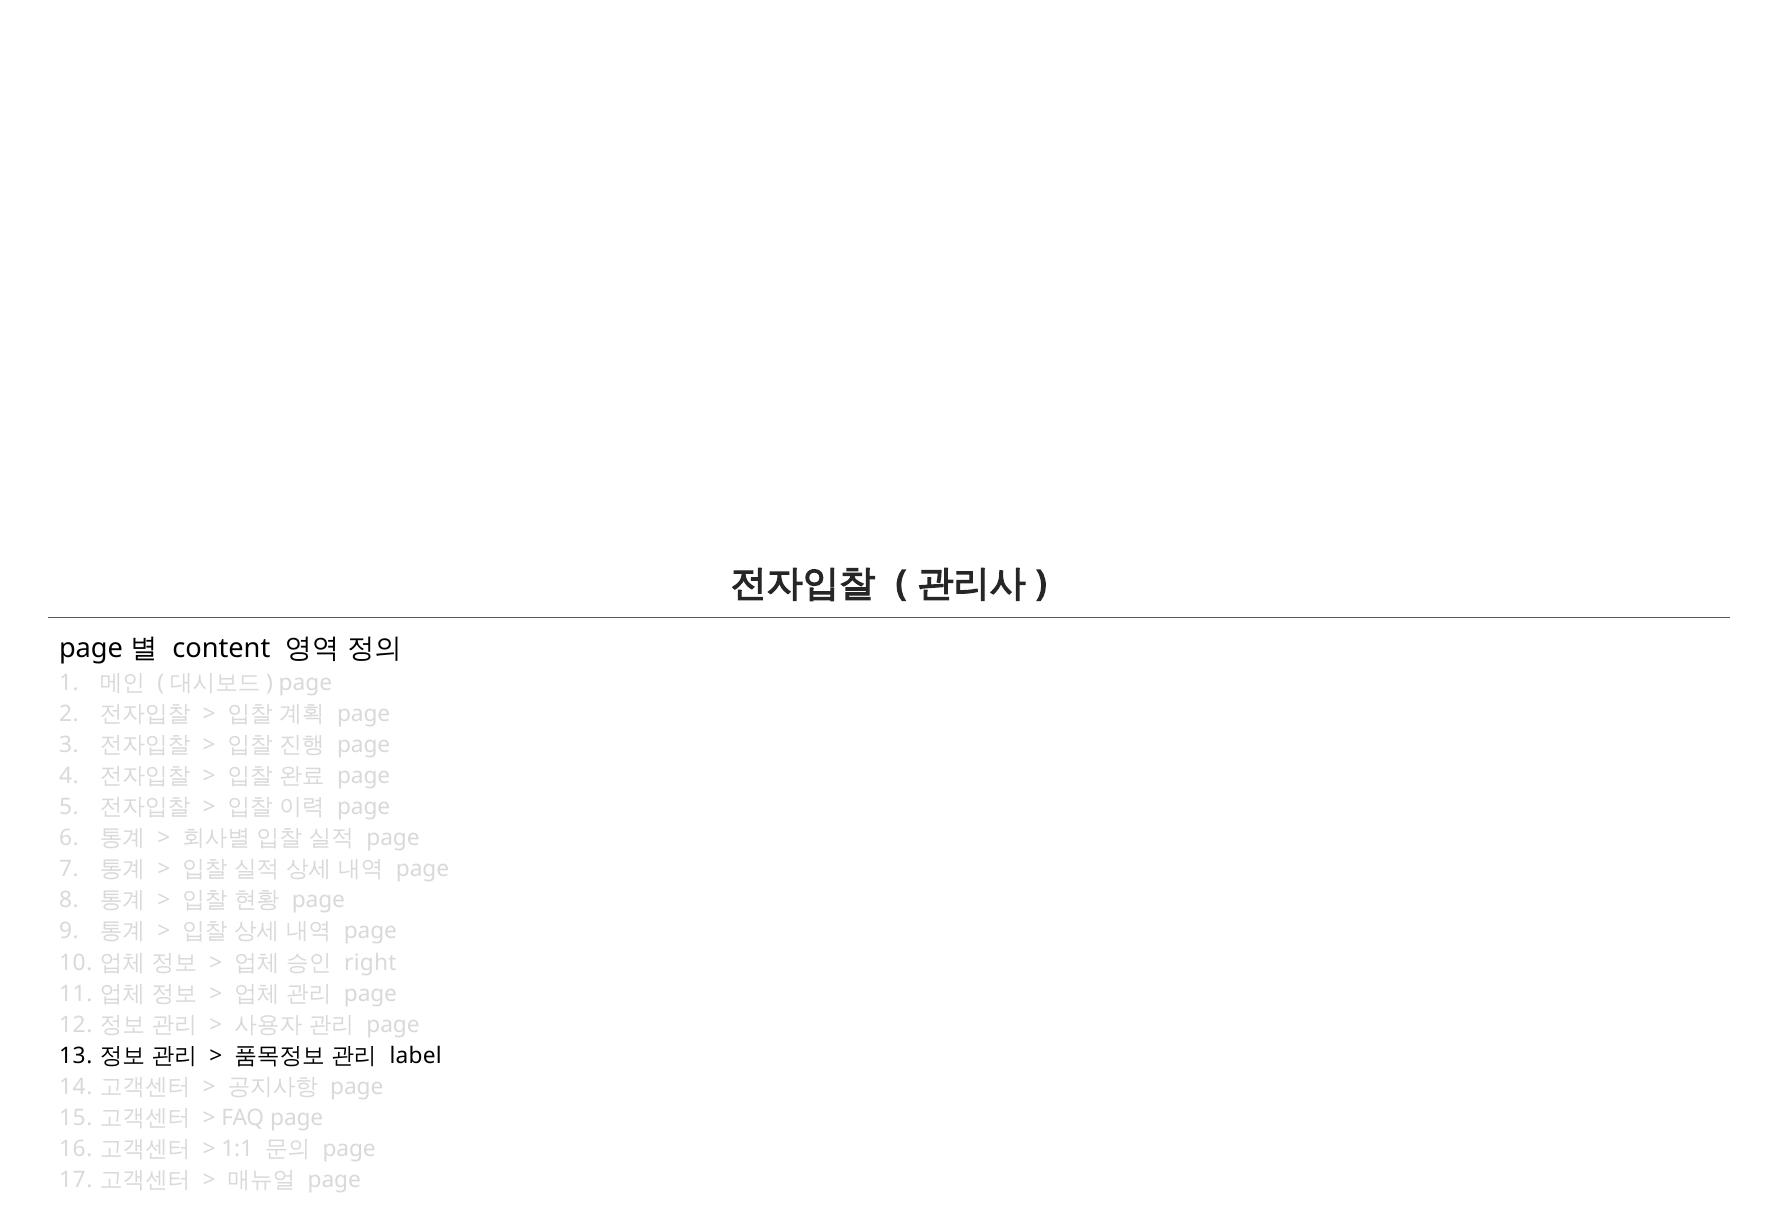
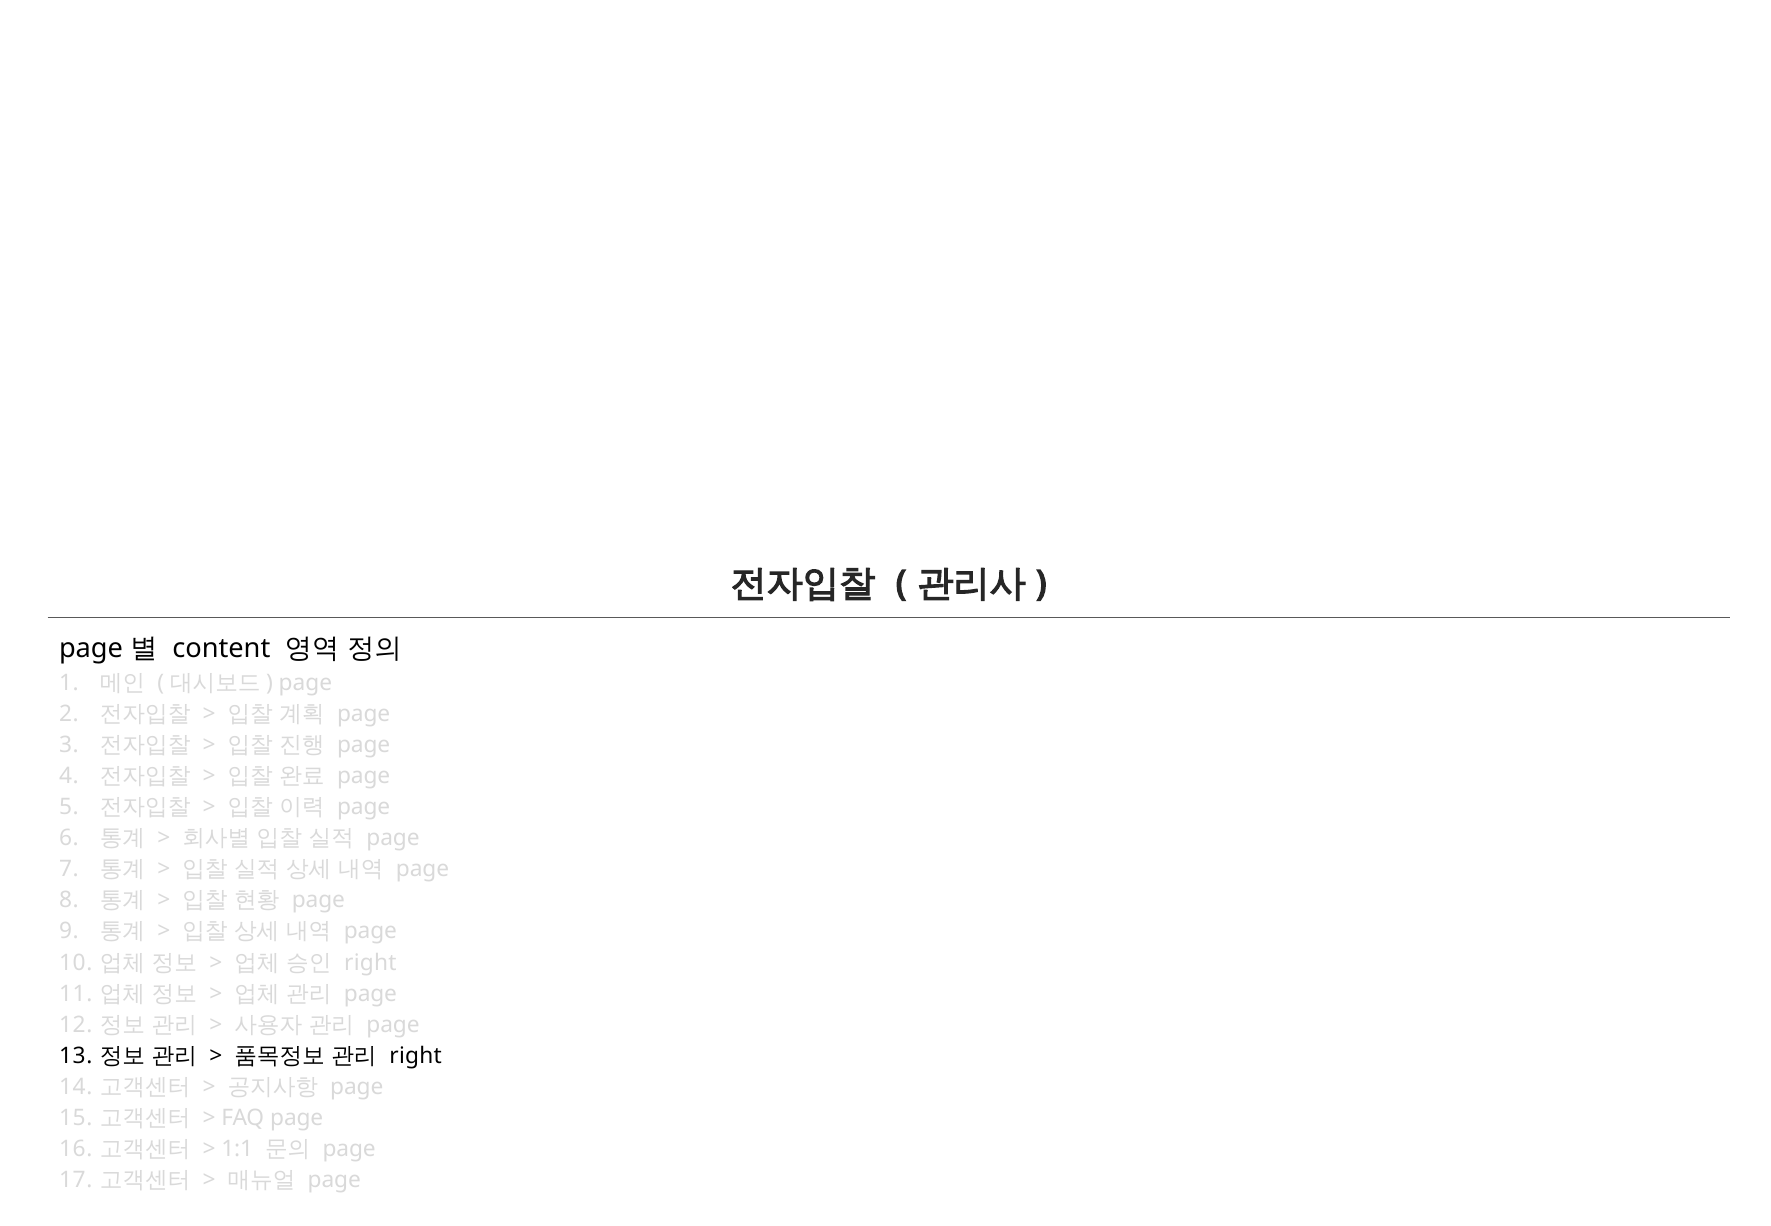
label: label -> right (416, 1056)
